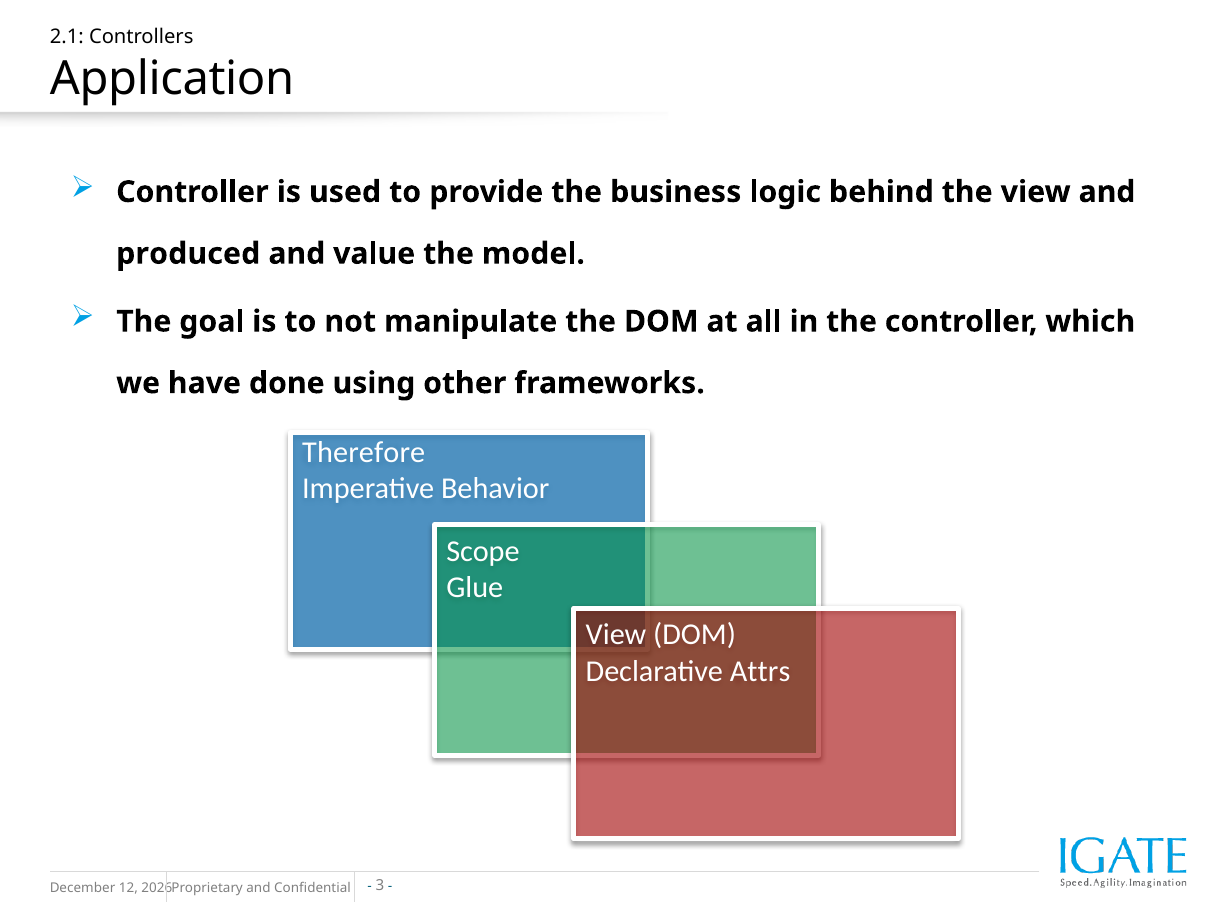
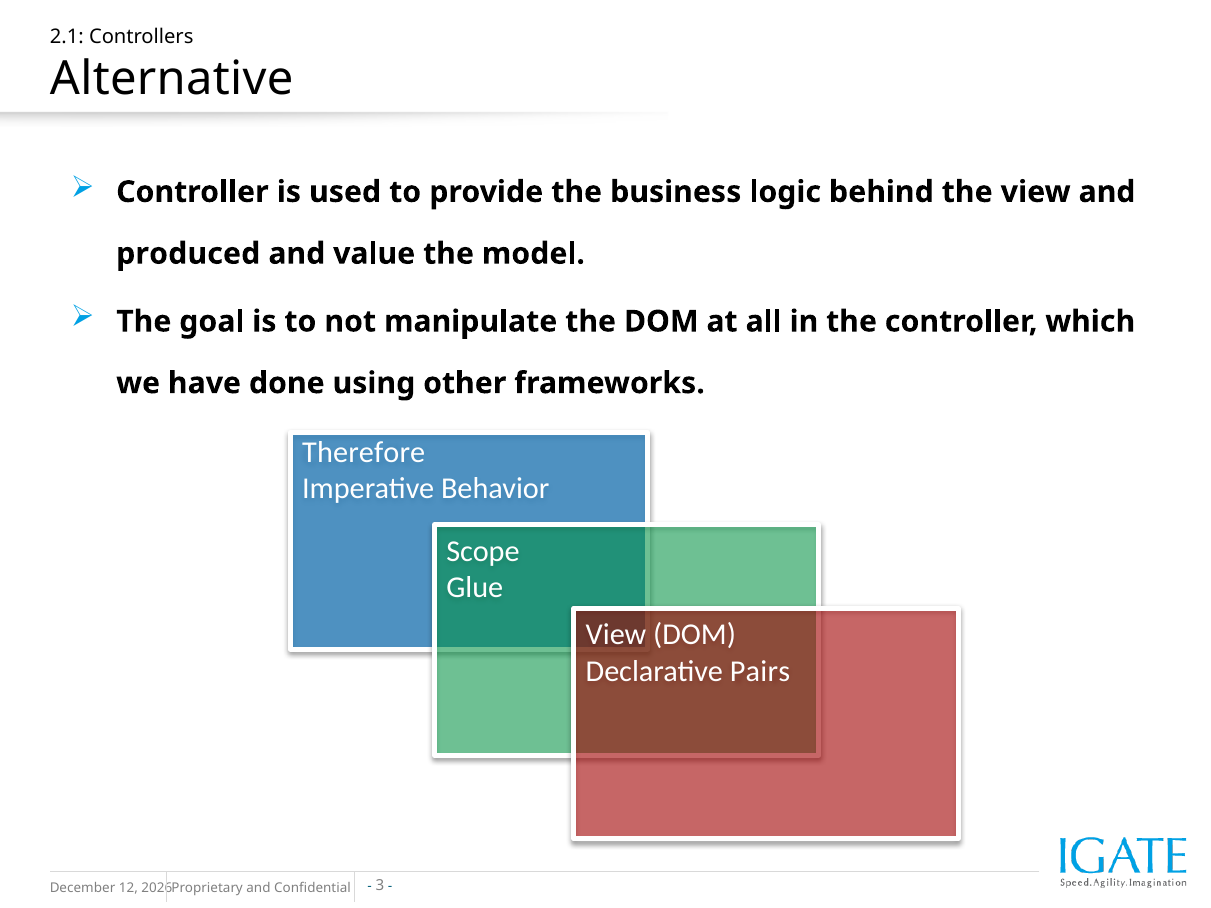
Application: Application -> Alternative (172, 79)
Attrs: Attrs -> Pairs (760, 671)
